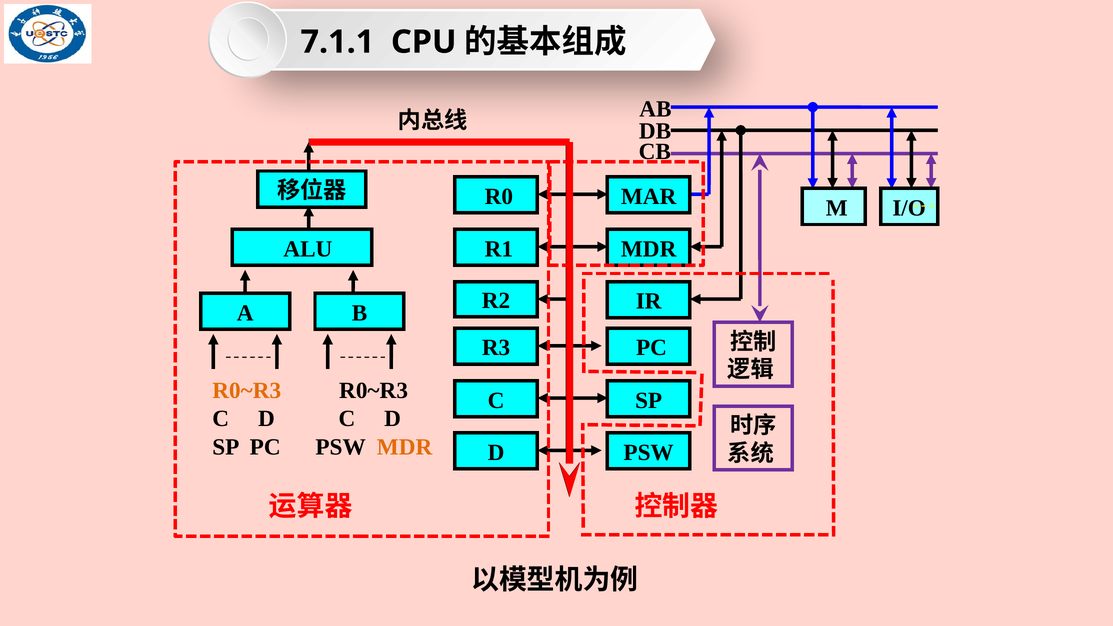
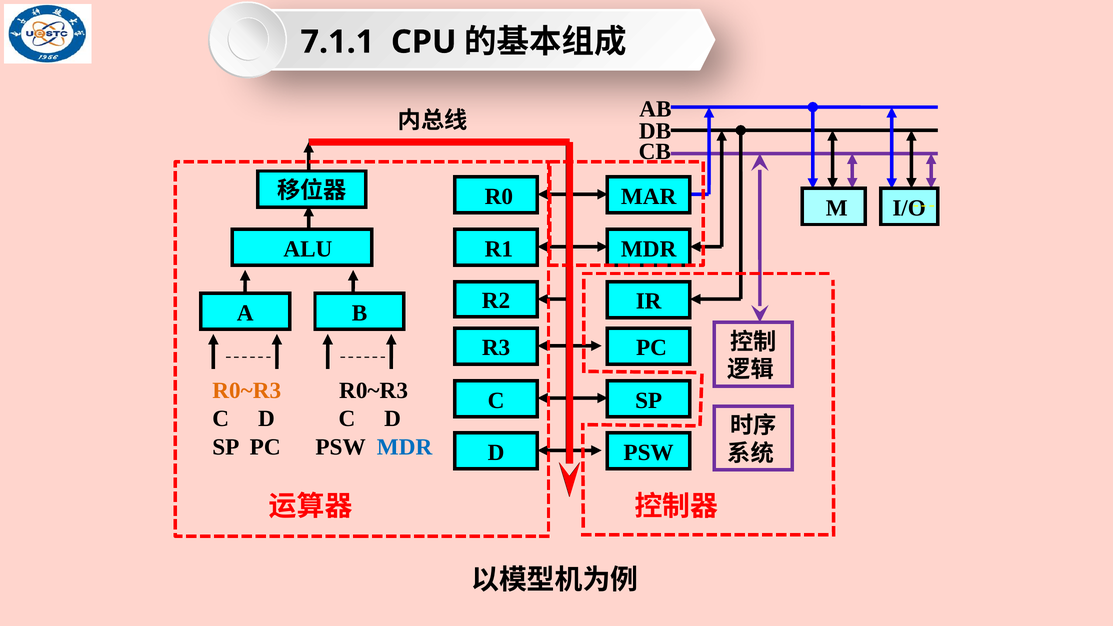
MDR colour: orange -> blue (405, 447)
